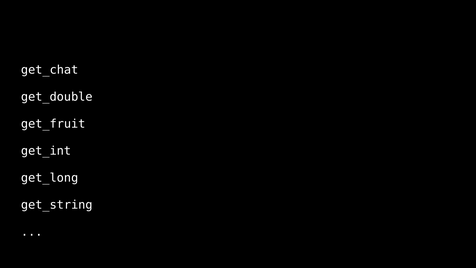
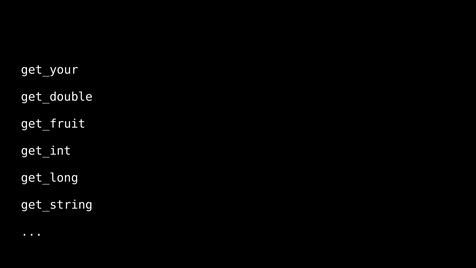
get_chat: get_chat -> get_your (50, 70)
